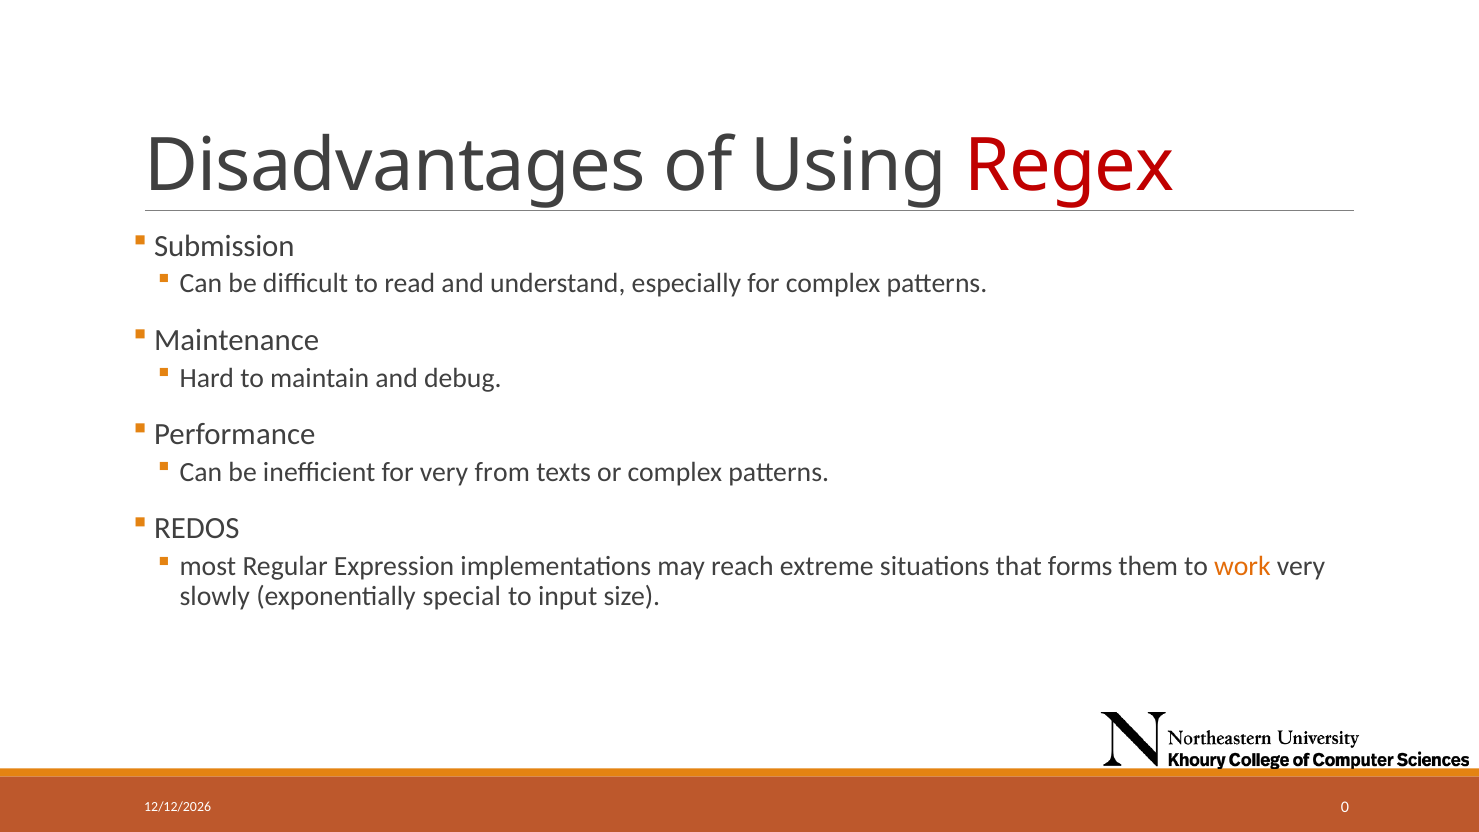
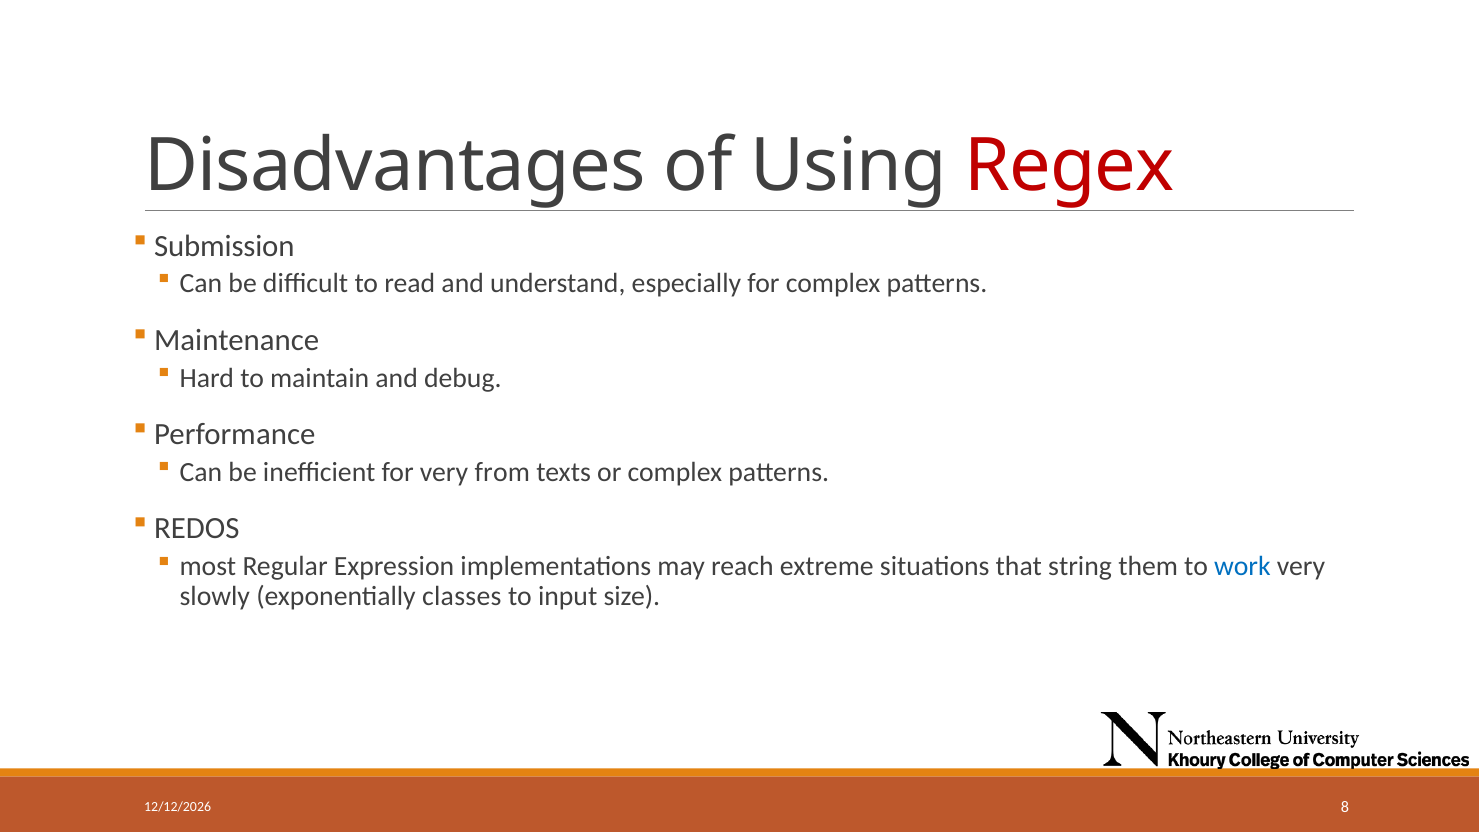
forms: forms -> string (1080, 566)
work colour: orange -> blue (1242, 566)
special: special -> classes (462, 596)
0: 0 -> 8 (1345, 807)
